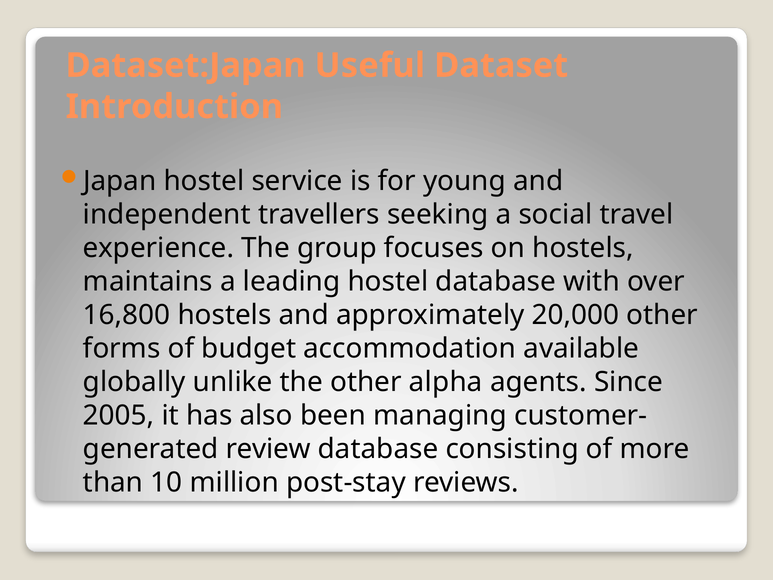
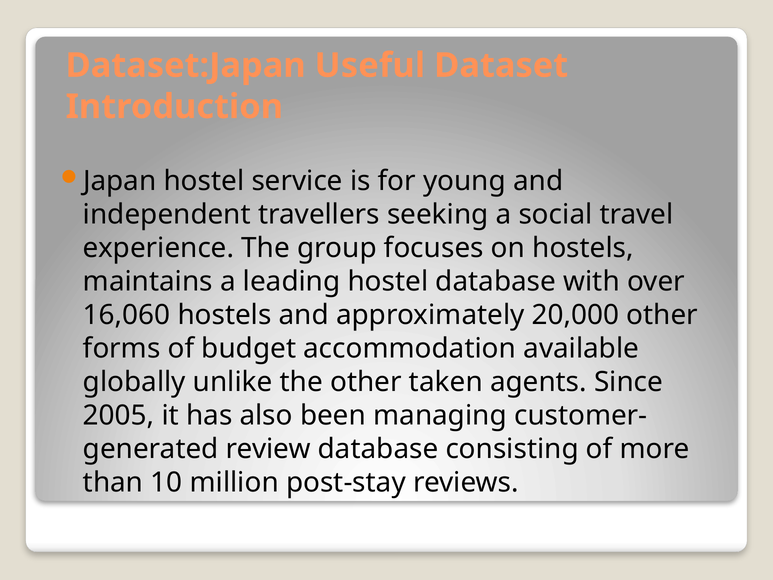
16,800: 16,800 -> 16,060 (127, 315)
alpha: alpha -> taken (446, 382)
